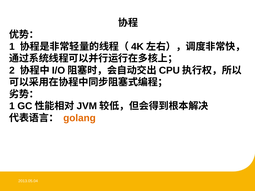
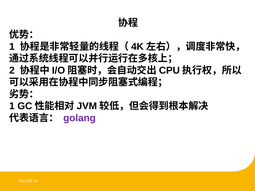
golang colour: orange -> purple (79, 118)
